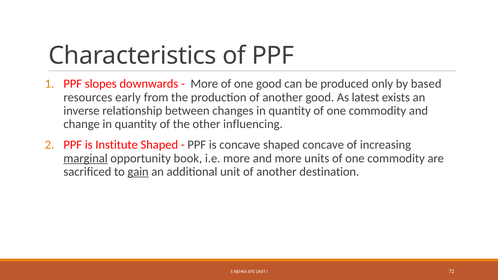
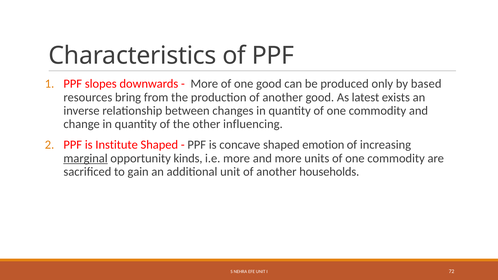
early: early -> bring (128, 97)
shaped concave: concave -> emotion (323, 145)
book: book -> kinds (188, 158)
gain underline: present -> none (138, 172)
destination: destination -> households (329, 172)
